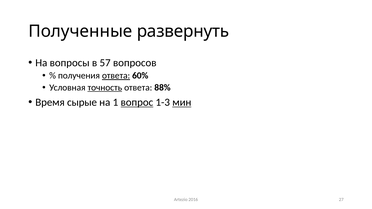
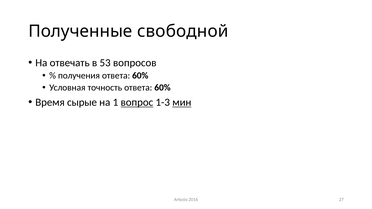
развернуть: развернуть -> свободной (183, 31)
вопросы: вопросы -> отвечать (70, 63)
57: 57 -> 53 (105, 63)
ответа underline: present -> none (116, 76)
точность underline: present -> none (105, 88)
88%: 88% -> 60% (162, 88)
